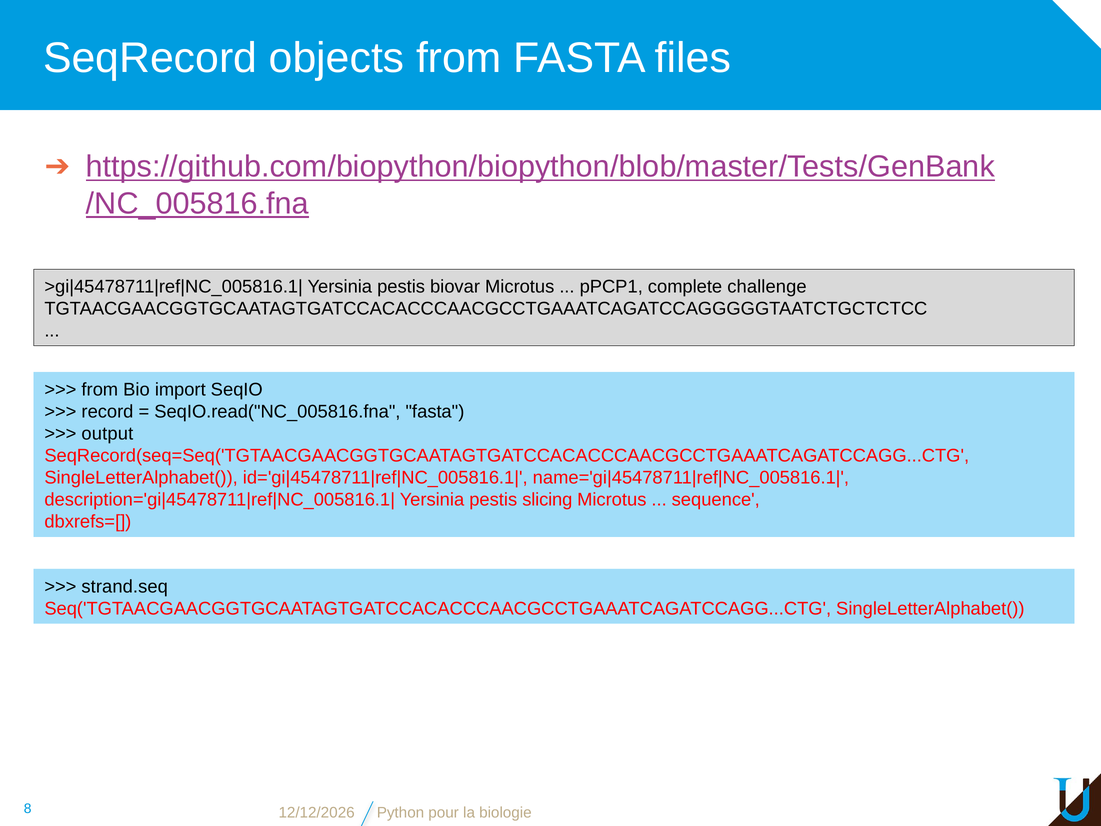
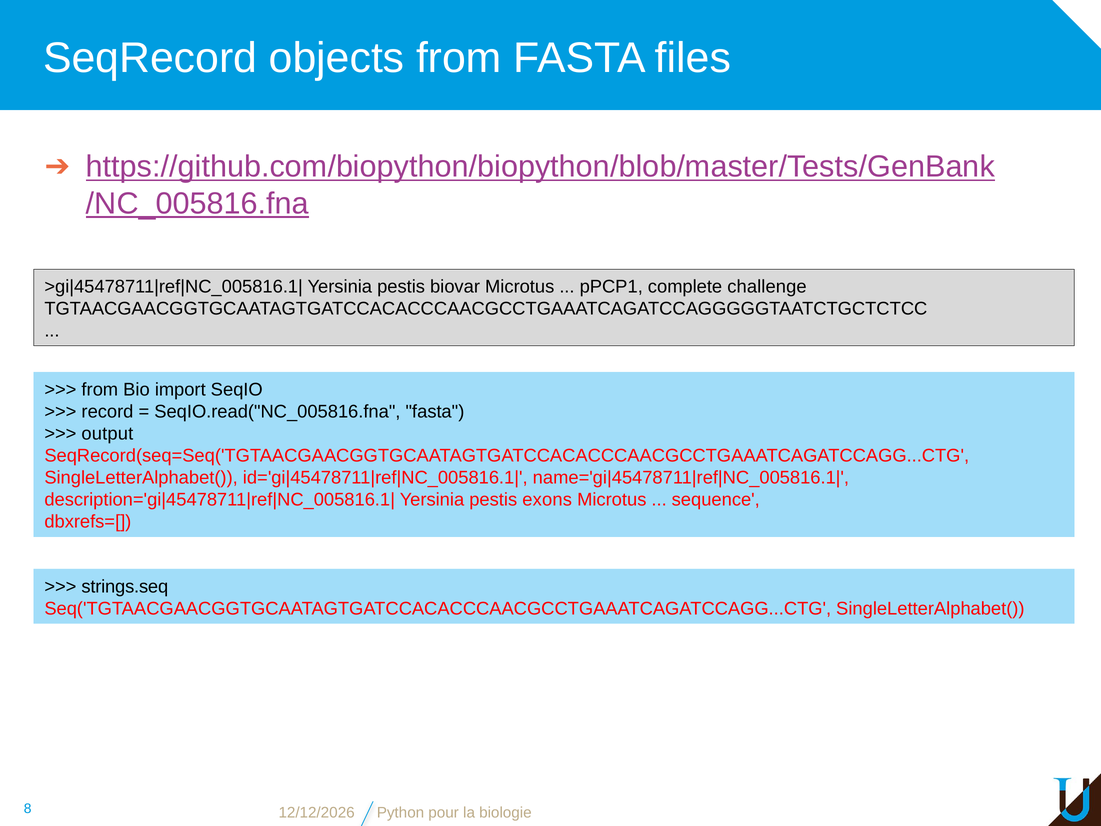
slicing: slicing -> exons (547, 500)
strand.seq: strand.seq -> strings.seq (125, 586)
